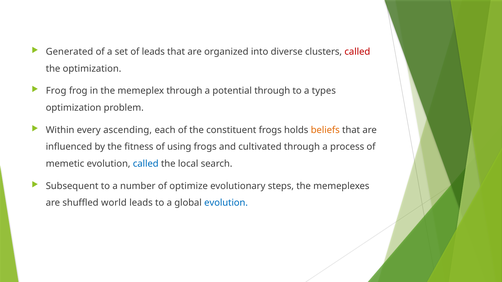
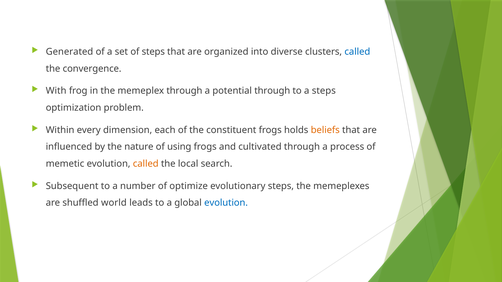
of leads: leads -> steps (153, 52)
called colour: red -> blue (357, 52)
the optimization: optimization -> convergence (92, 69)
Frog: Frog -> With (56, 91)
a types: types -> steps (324, 91)
ascending: ascending -> dimension (128, 130)
fitness: fitness -> nature (139, 147)
called colour: blue -> orange (146, 164)
